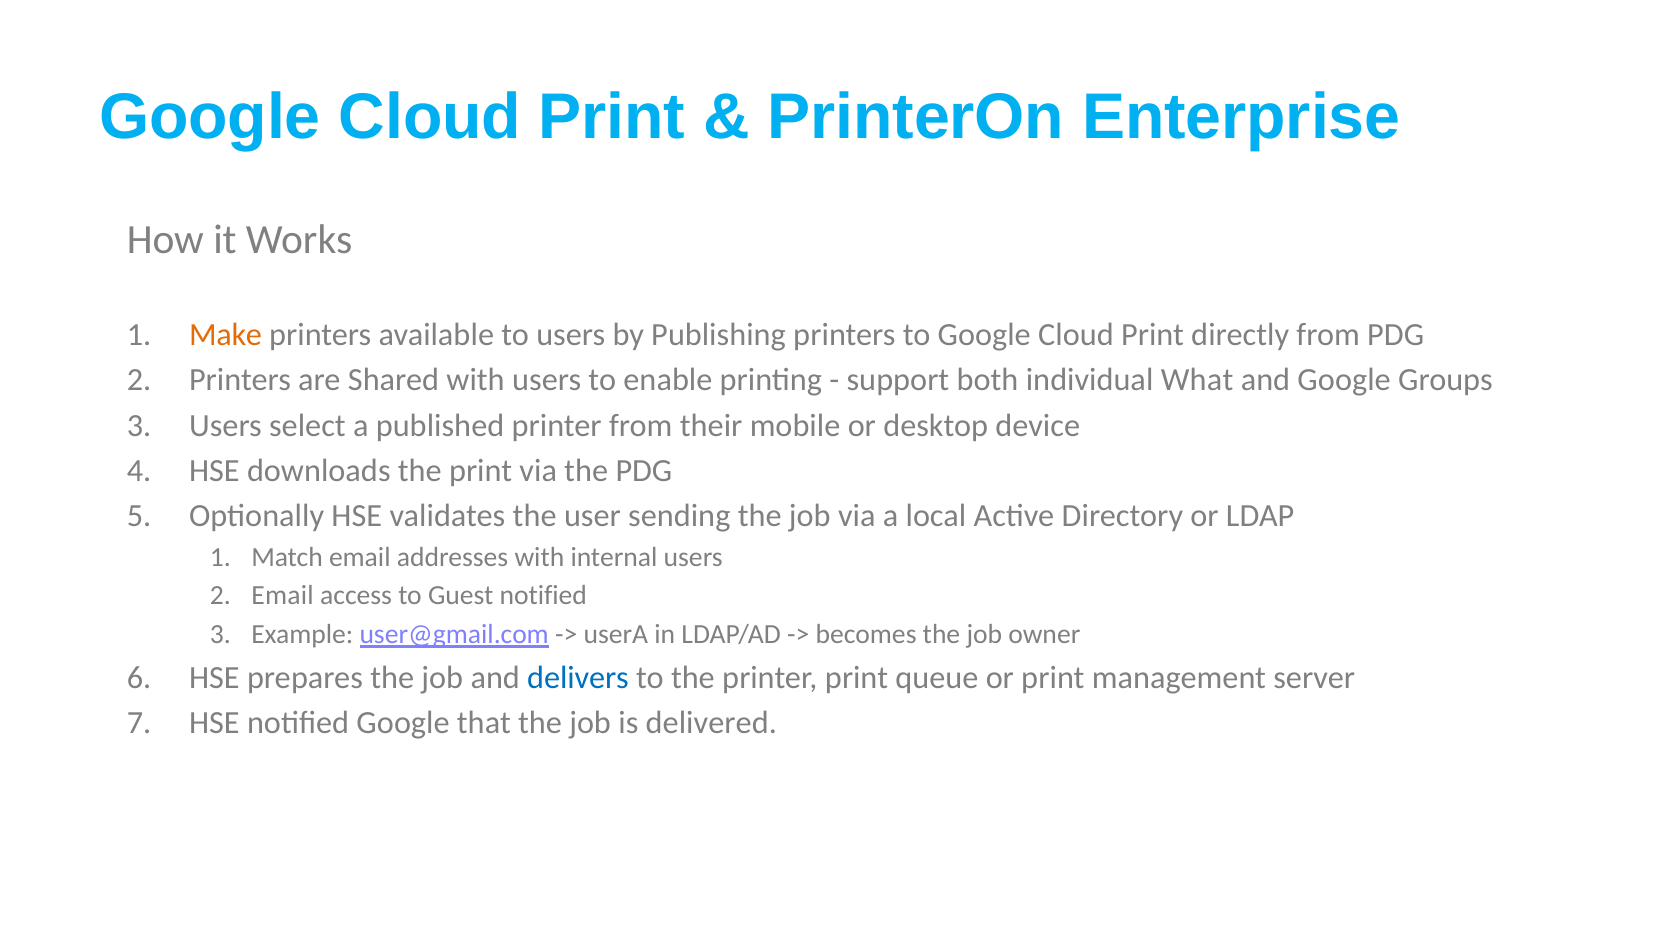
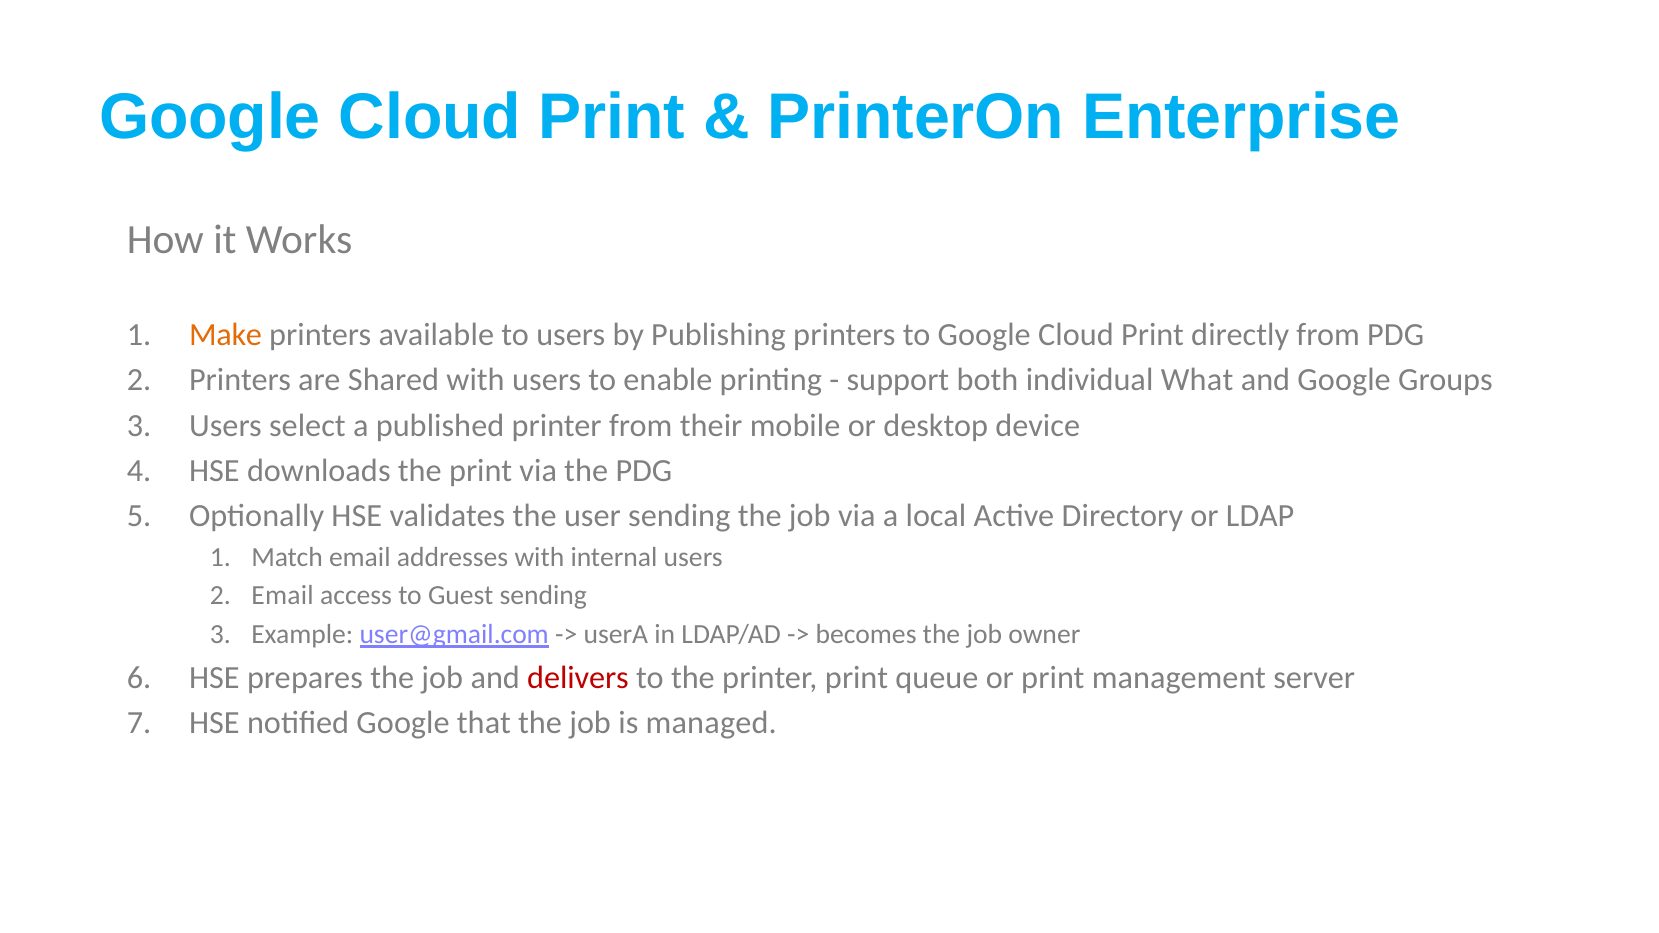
Guest notified: notified -> sending (543, 596)
delivers colour: blue -> red (578, 678)
delivered: delivered -> managed (711, 723)
